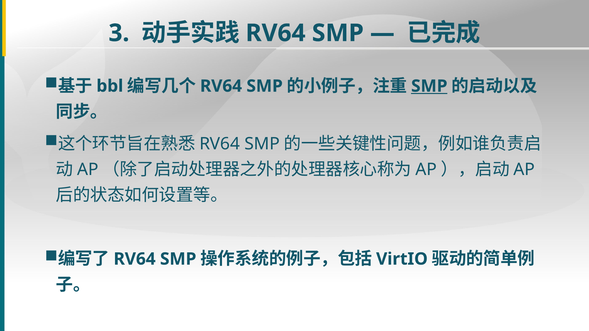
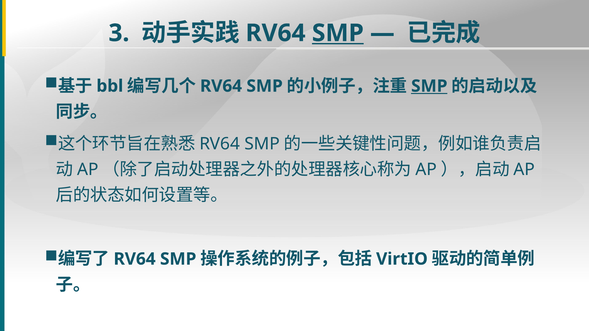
SMP underline: none -> present (338, 33)
